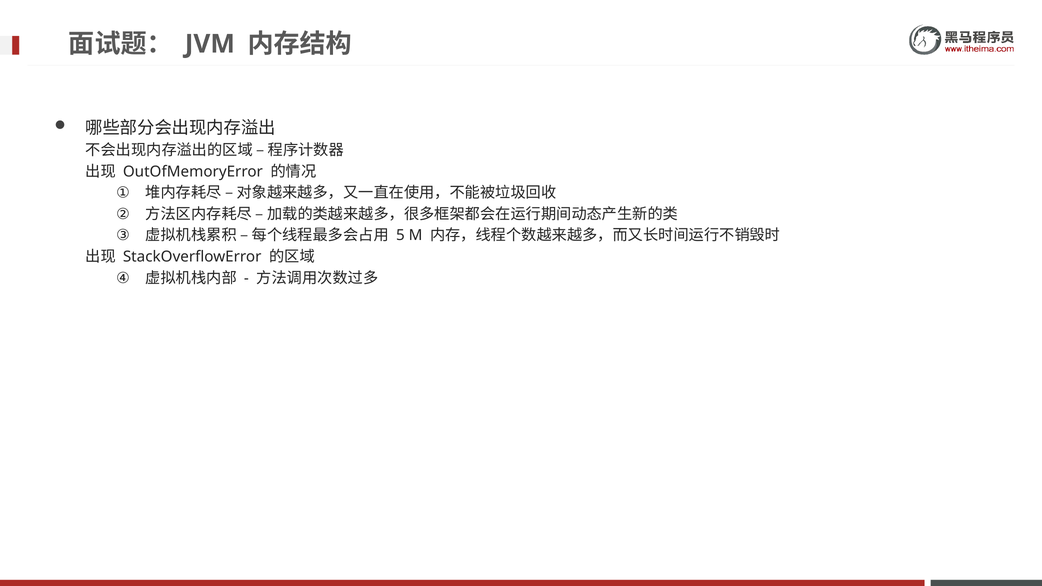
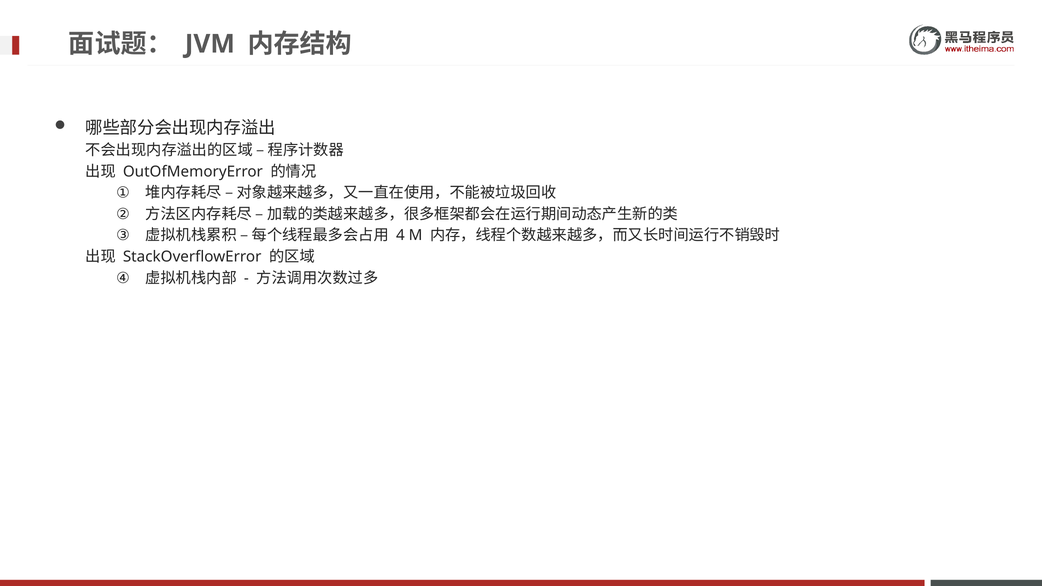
5: 5 -> 4 (400, 235)
